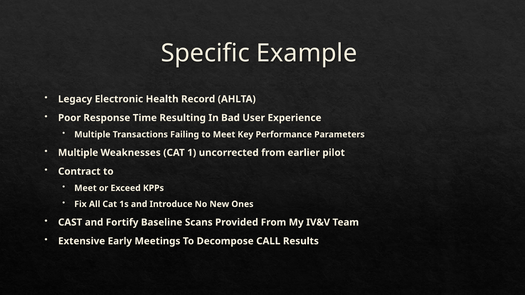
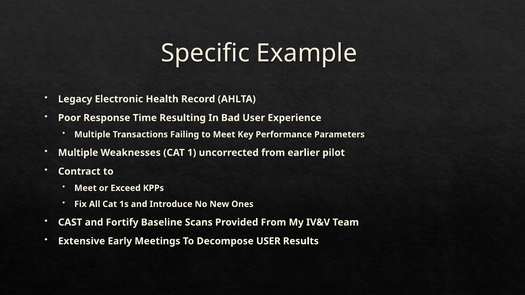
Decompose CALL: CALL -> USER (268, 241)
